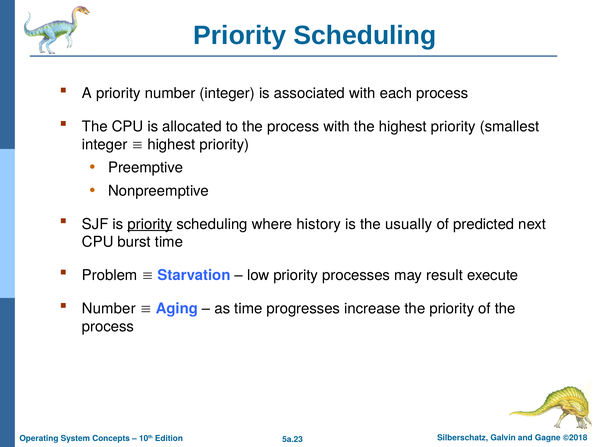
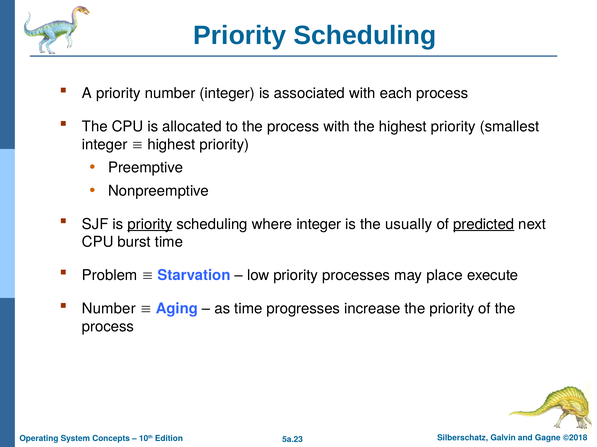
where history: history -> integer (319, 224)
predicted underline: none -> present (484, 224)
result: result -> place (445, 276)
